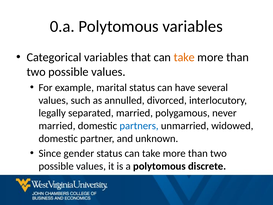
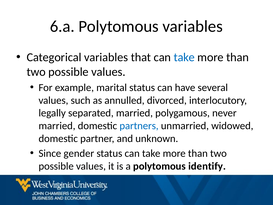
0.a: 0.a -> 6.a (62, 26)
take colour: orange -> blue (184, 57)
discrete: discrete -> identify (207, 166)
